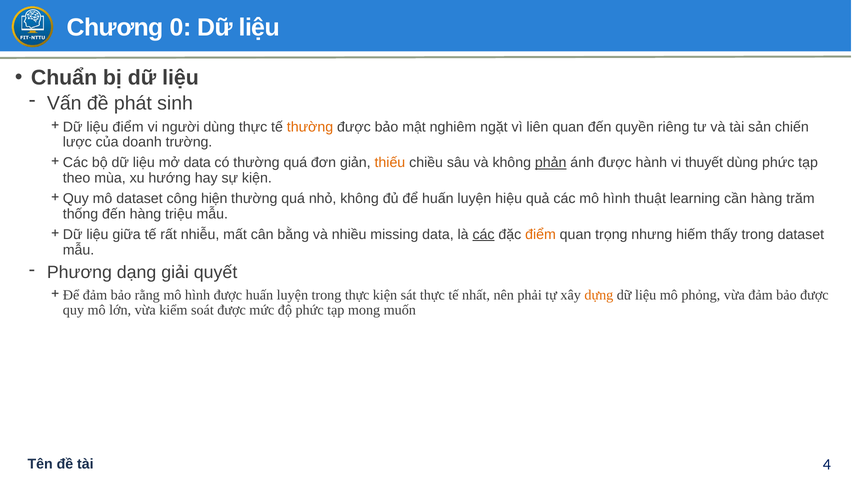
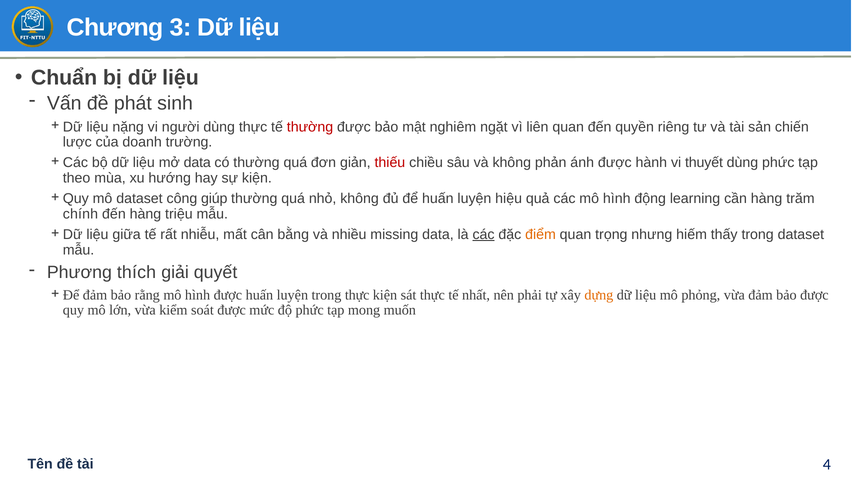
0: 0 -> 3 (180, 27)
liệu điểm: điểm -> nặng (128, 127)
thường colour: orange -> red (310, 127)
thiếu colour: orange -> red (390, 163)
phản underline: present -> none (551, 163)
hiện: hiện -> giúp (214, 199)
thuật: thuật -> động (650, 199)
thống: thống -> chính (80, 214)
dạng: dạng -> thích (136, 273)
